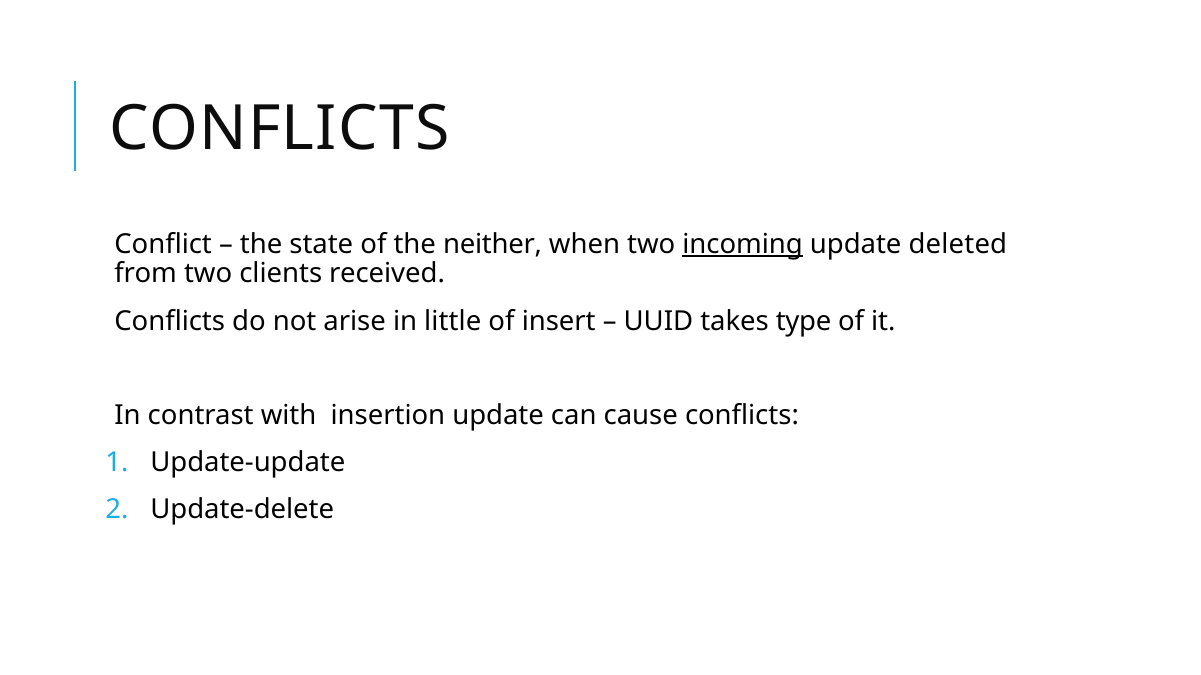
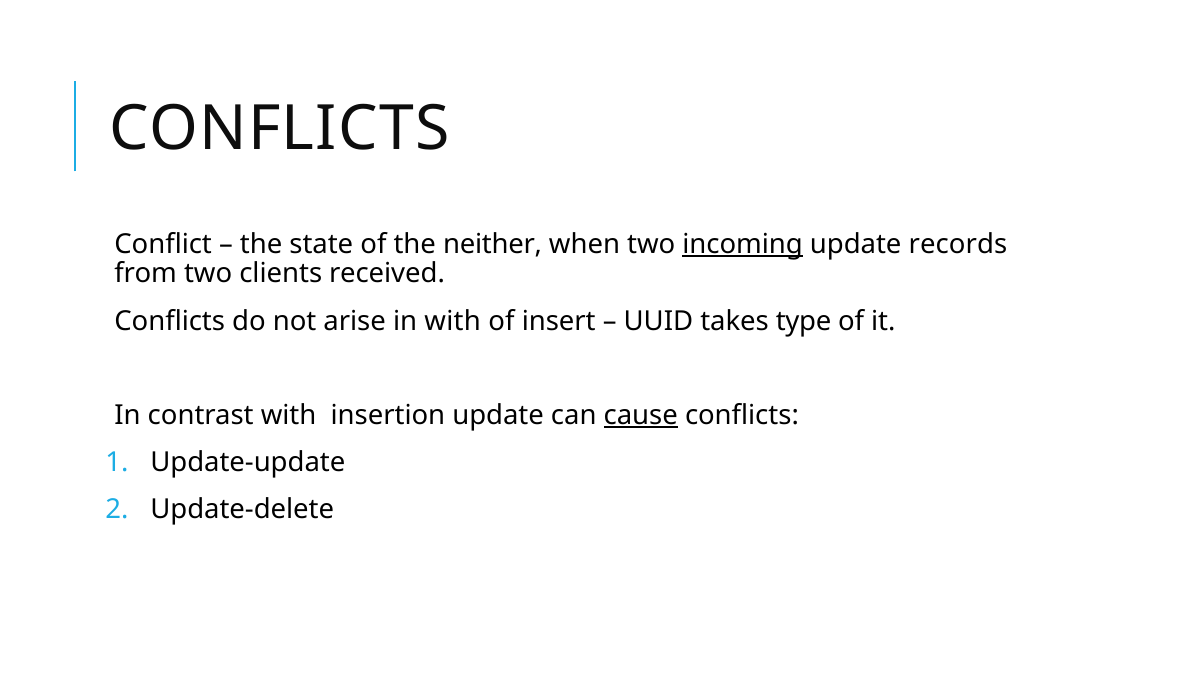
deleted: deleted -> records (958, 244)
in little: little -> with (453, 321)
cause underline: none -> present (641, 416)
